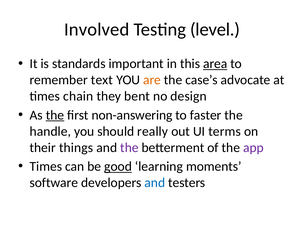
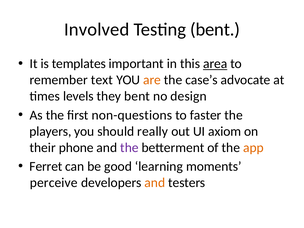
Testing level: level -> bent (215, 29)
standards: standards -> templates (79, 64)
chain: chain -> levels (78, 96)
the underline: present -> none (55, 115)
non-answering: non-answering -> non-questions (132, 115)
handle: handle -> players (50, 131)
terms: terms -> axiom (225, 131)
things: things -> phone (76, 148)
app colour: purple -> orange (253, 148)
Times: Times -> Ferret (46, 166)
good underline: present -> none (118, 166)
software: software -> perceive (54, 183)
and colour: blue -> orange (155, 183)
